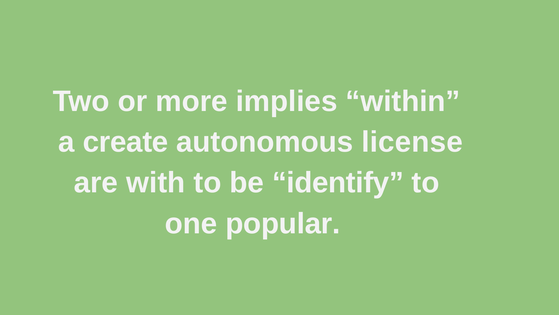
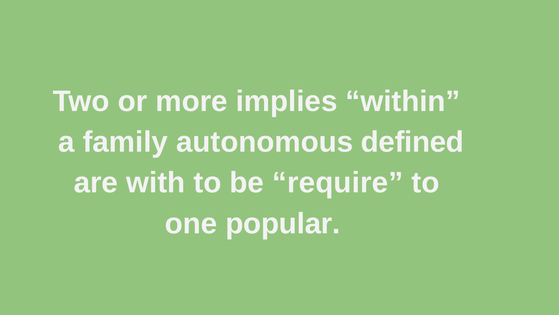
create: create -> family (125, 142)
license: license -> defined (412, 142)
identify: identify -> require (338, 183)
